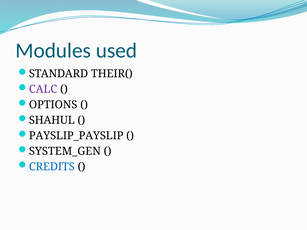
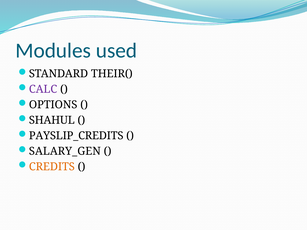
PAYSLIP_PAYSLIP: PAYSLIP_PAYSLIP -> PAYSLIP_CREDITS (76, 136)
SYSTEM_GEN: SYSTEM_GEN -> SALARY_GEN (65, 151)
CREDITS colour: blue -> orange (52, 167)
